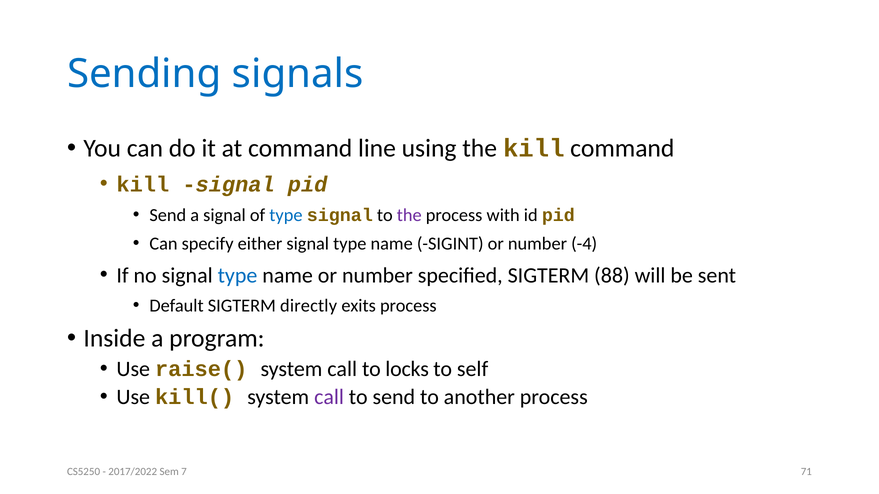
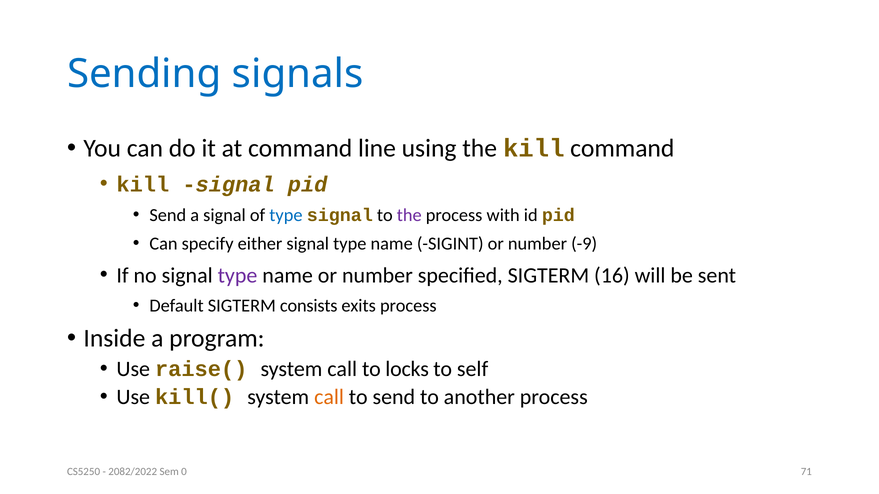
-4: -4 -> -9 (584, 244)
type colour: blue -> purple (238, 276)
88: 88 -> 16 (612, 276)
directly: directly -> consists (309, 306)
call colour: purple -> orange (329, 397)
2017/2022: 2017/2022 -> 2082/2022 (133, 472)
7: 7 -> 0 (184, 472)
